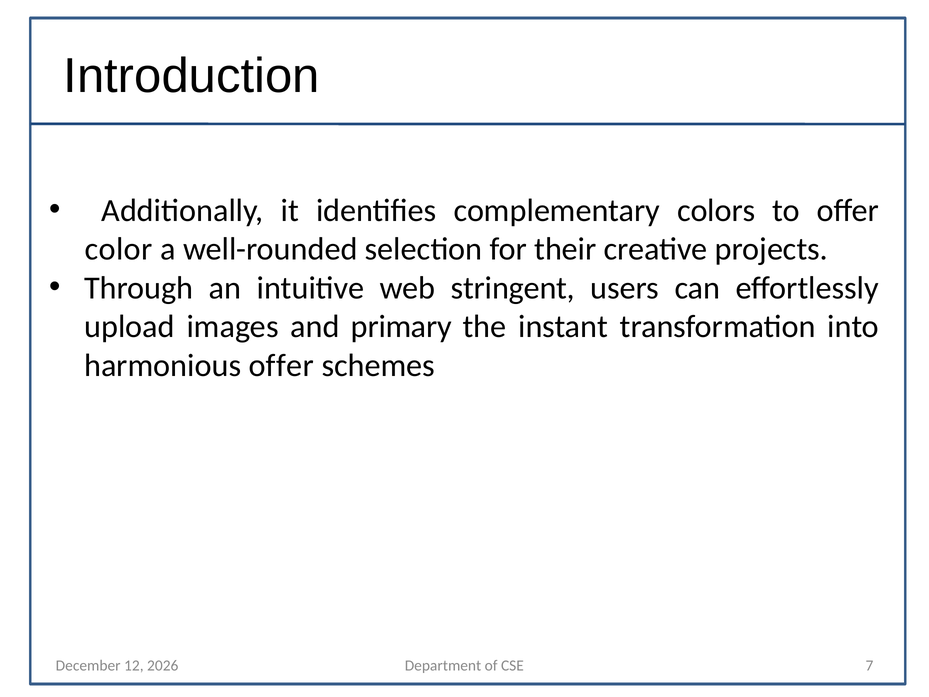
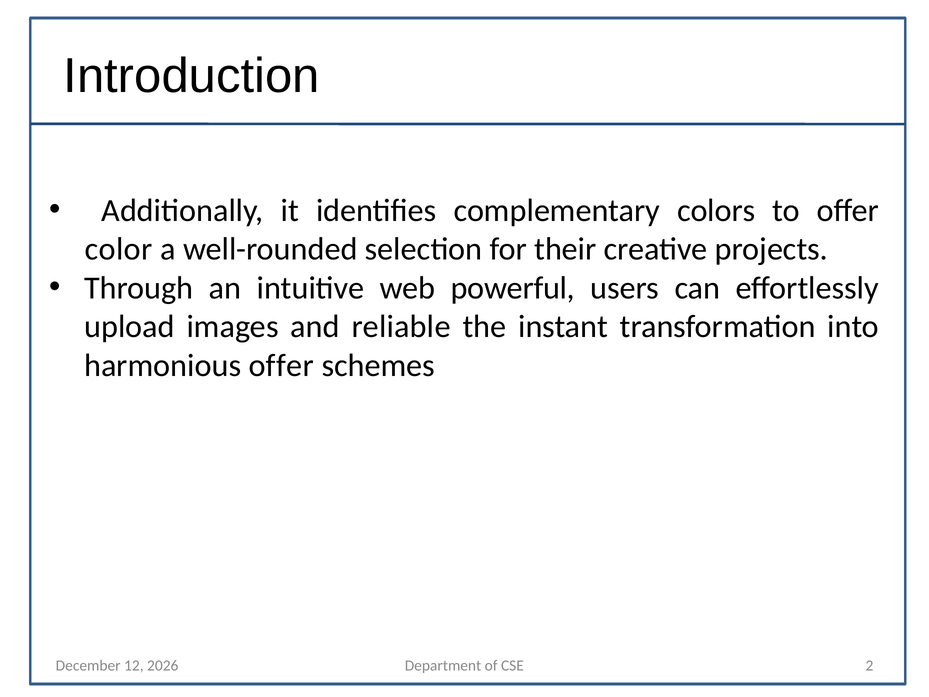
stringent: stringent -> powerful (513, 288)
primary: primary -> reliable (401, 327)
7: 7 -> 2 (869, 665)
